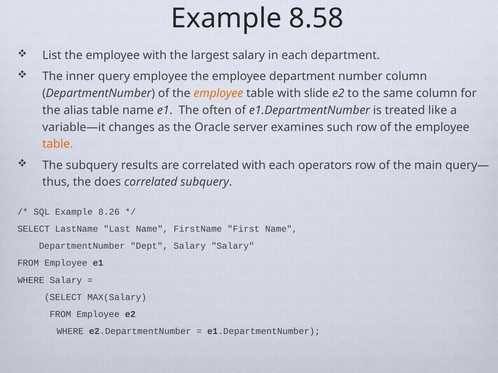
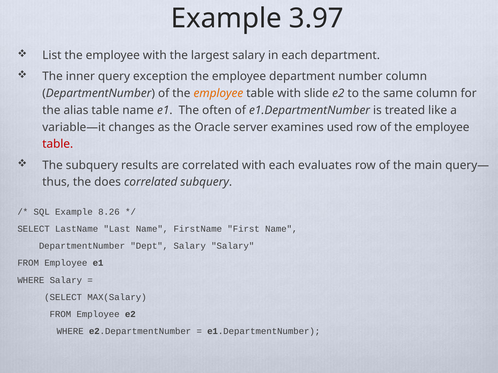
8.58: 8.58 -> 3.97 (316, 19)
query employee: employee -> exception (160, 77)
such: such -> used (340, 127)
table colour: orange -> red (58, 144)
operators: operators -> evaluates (325, 165)
